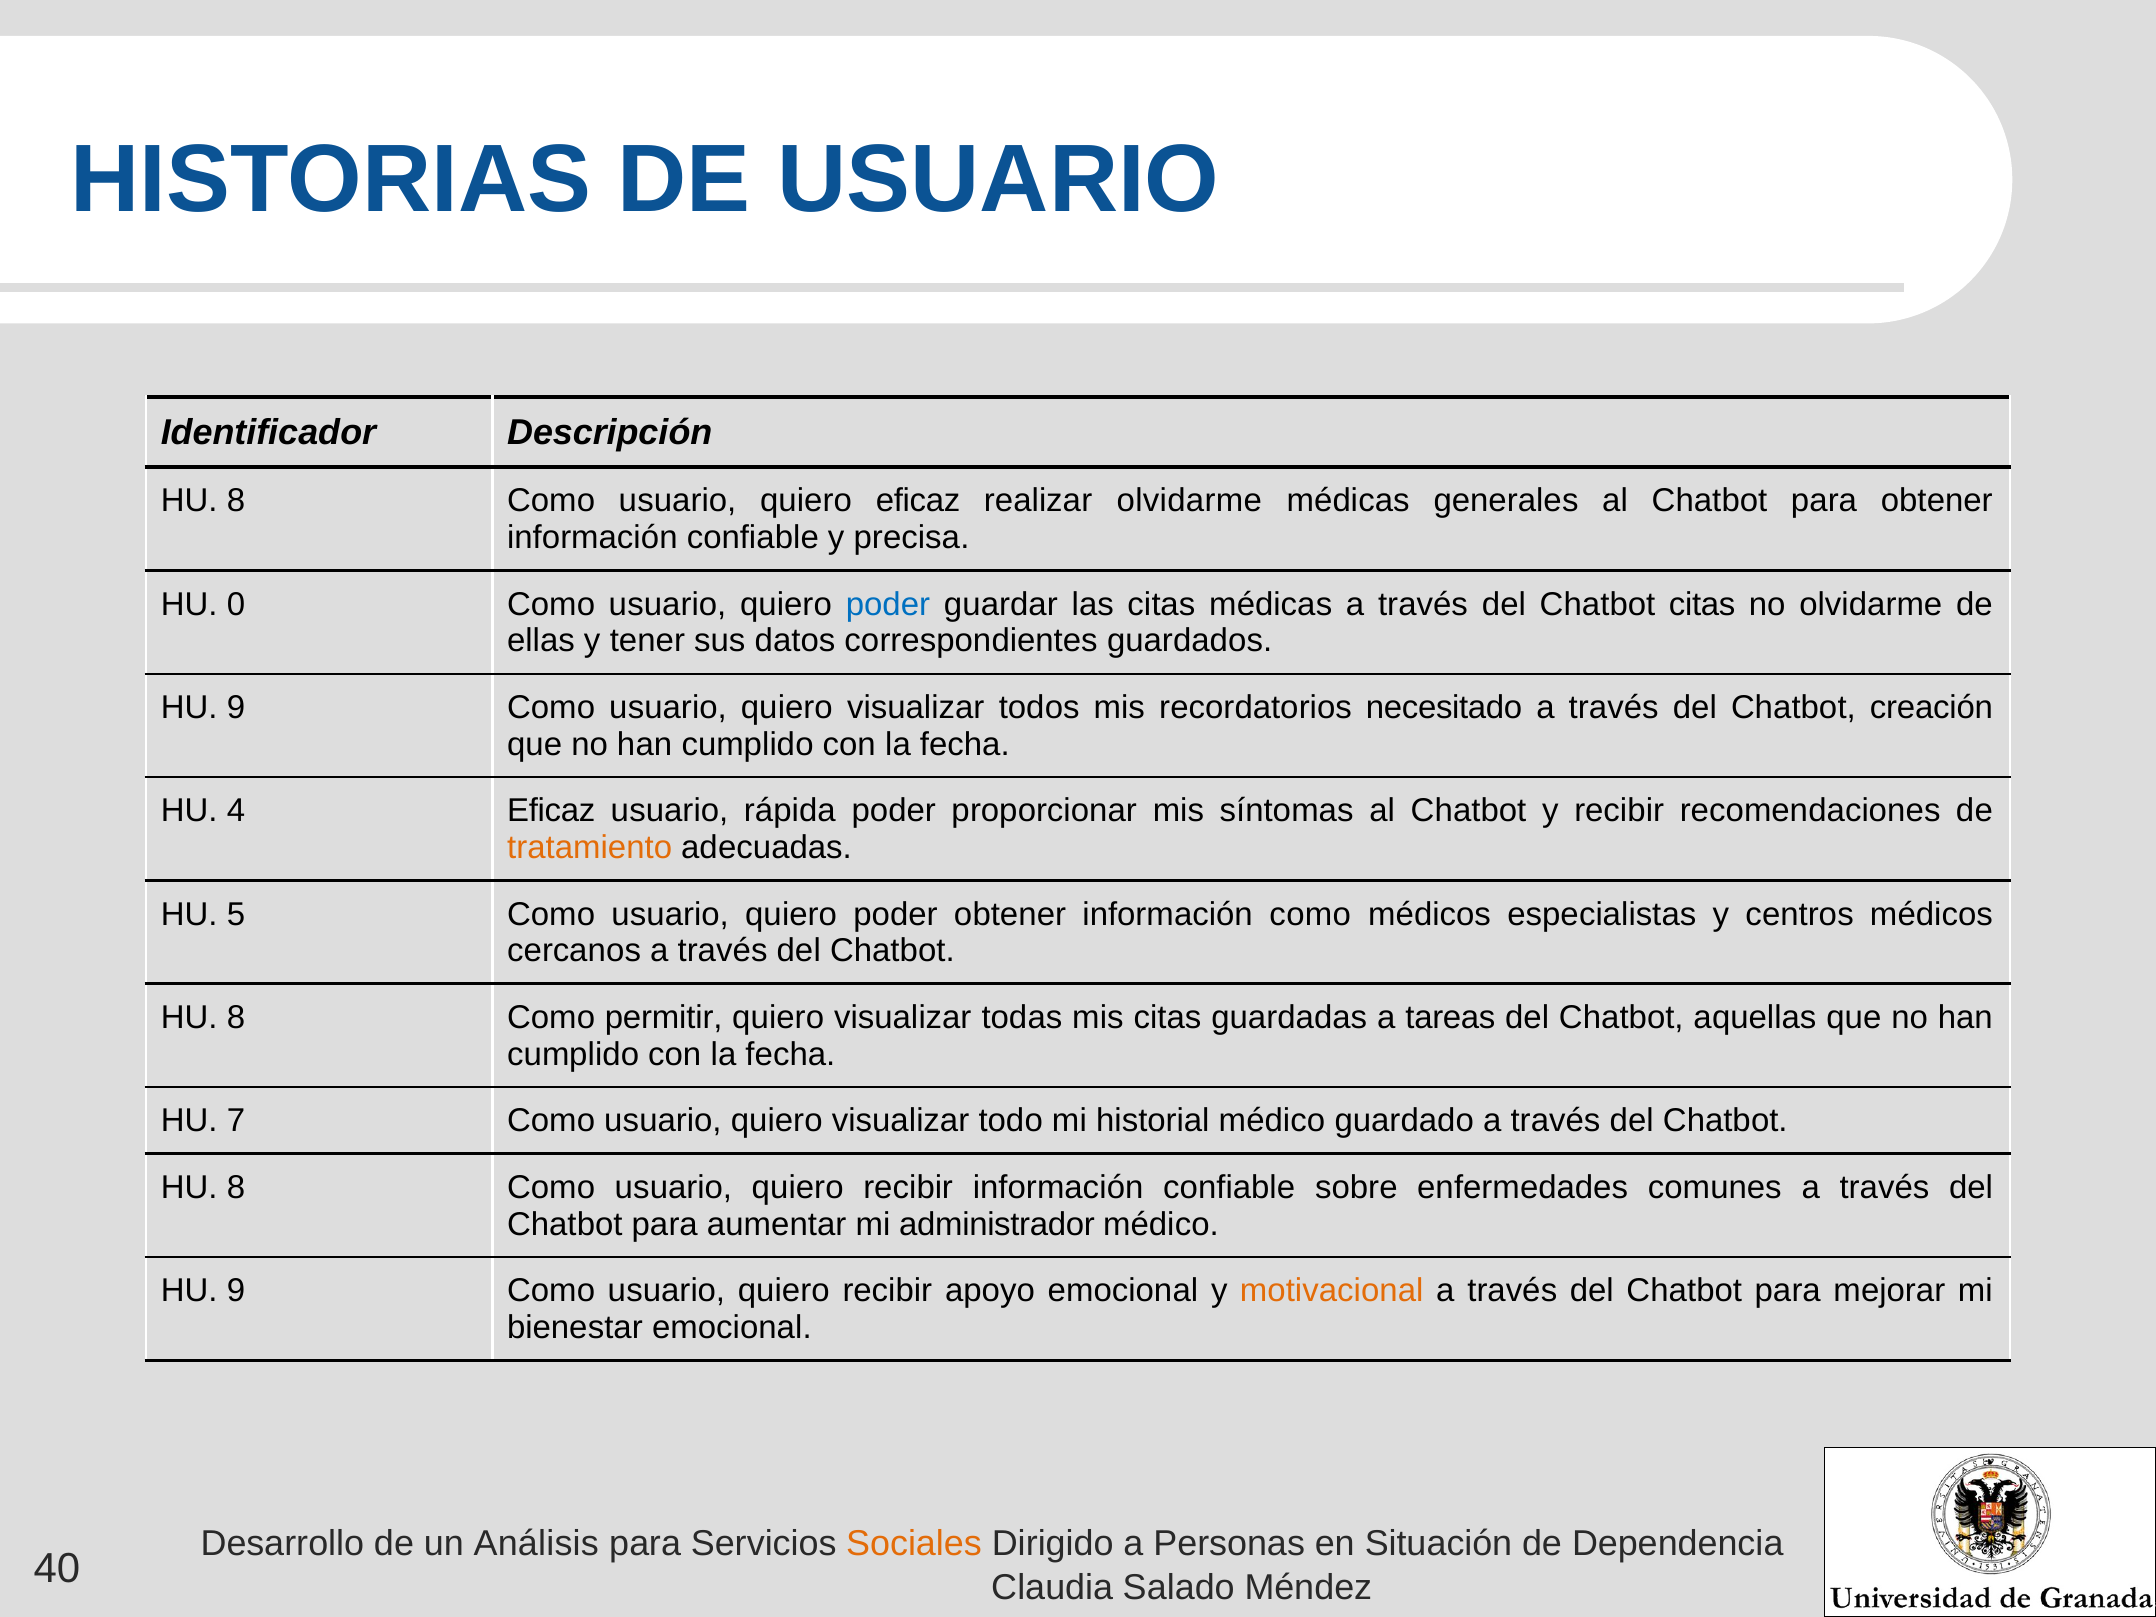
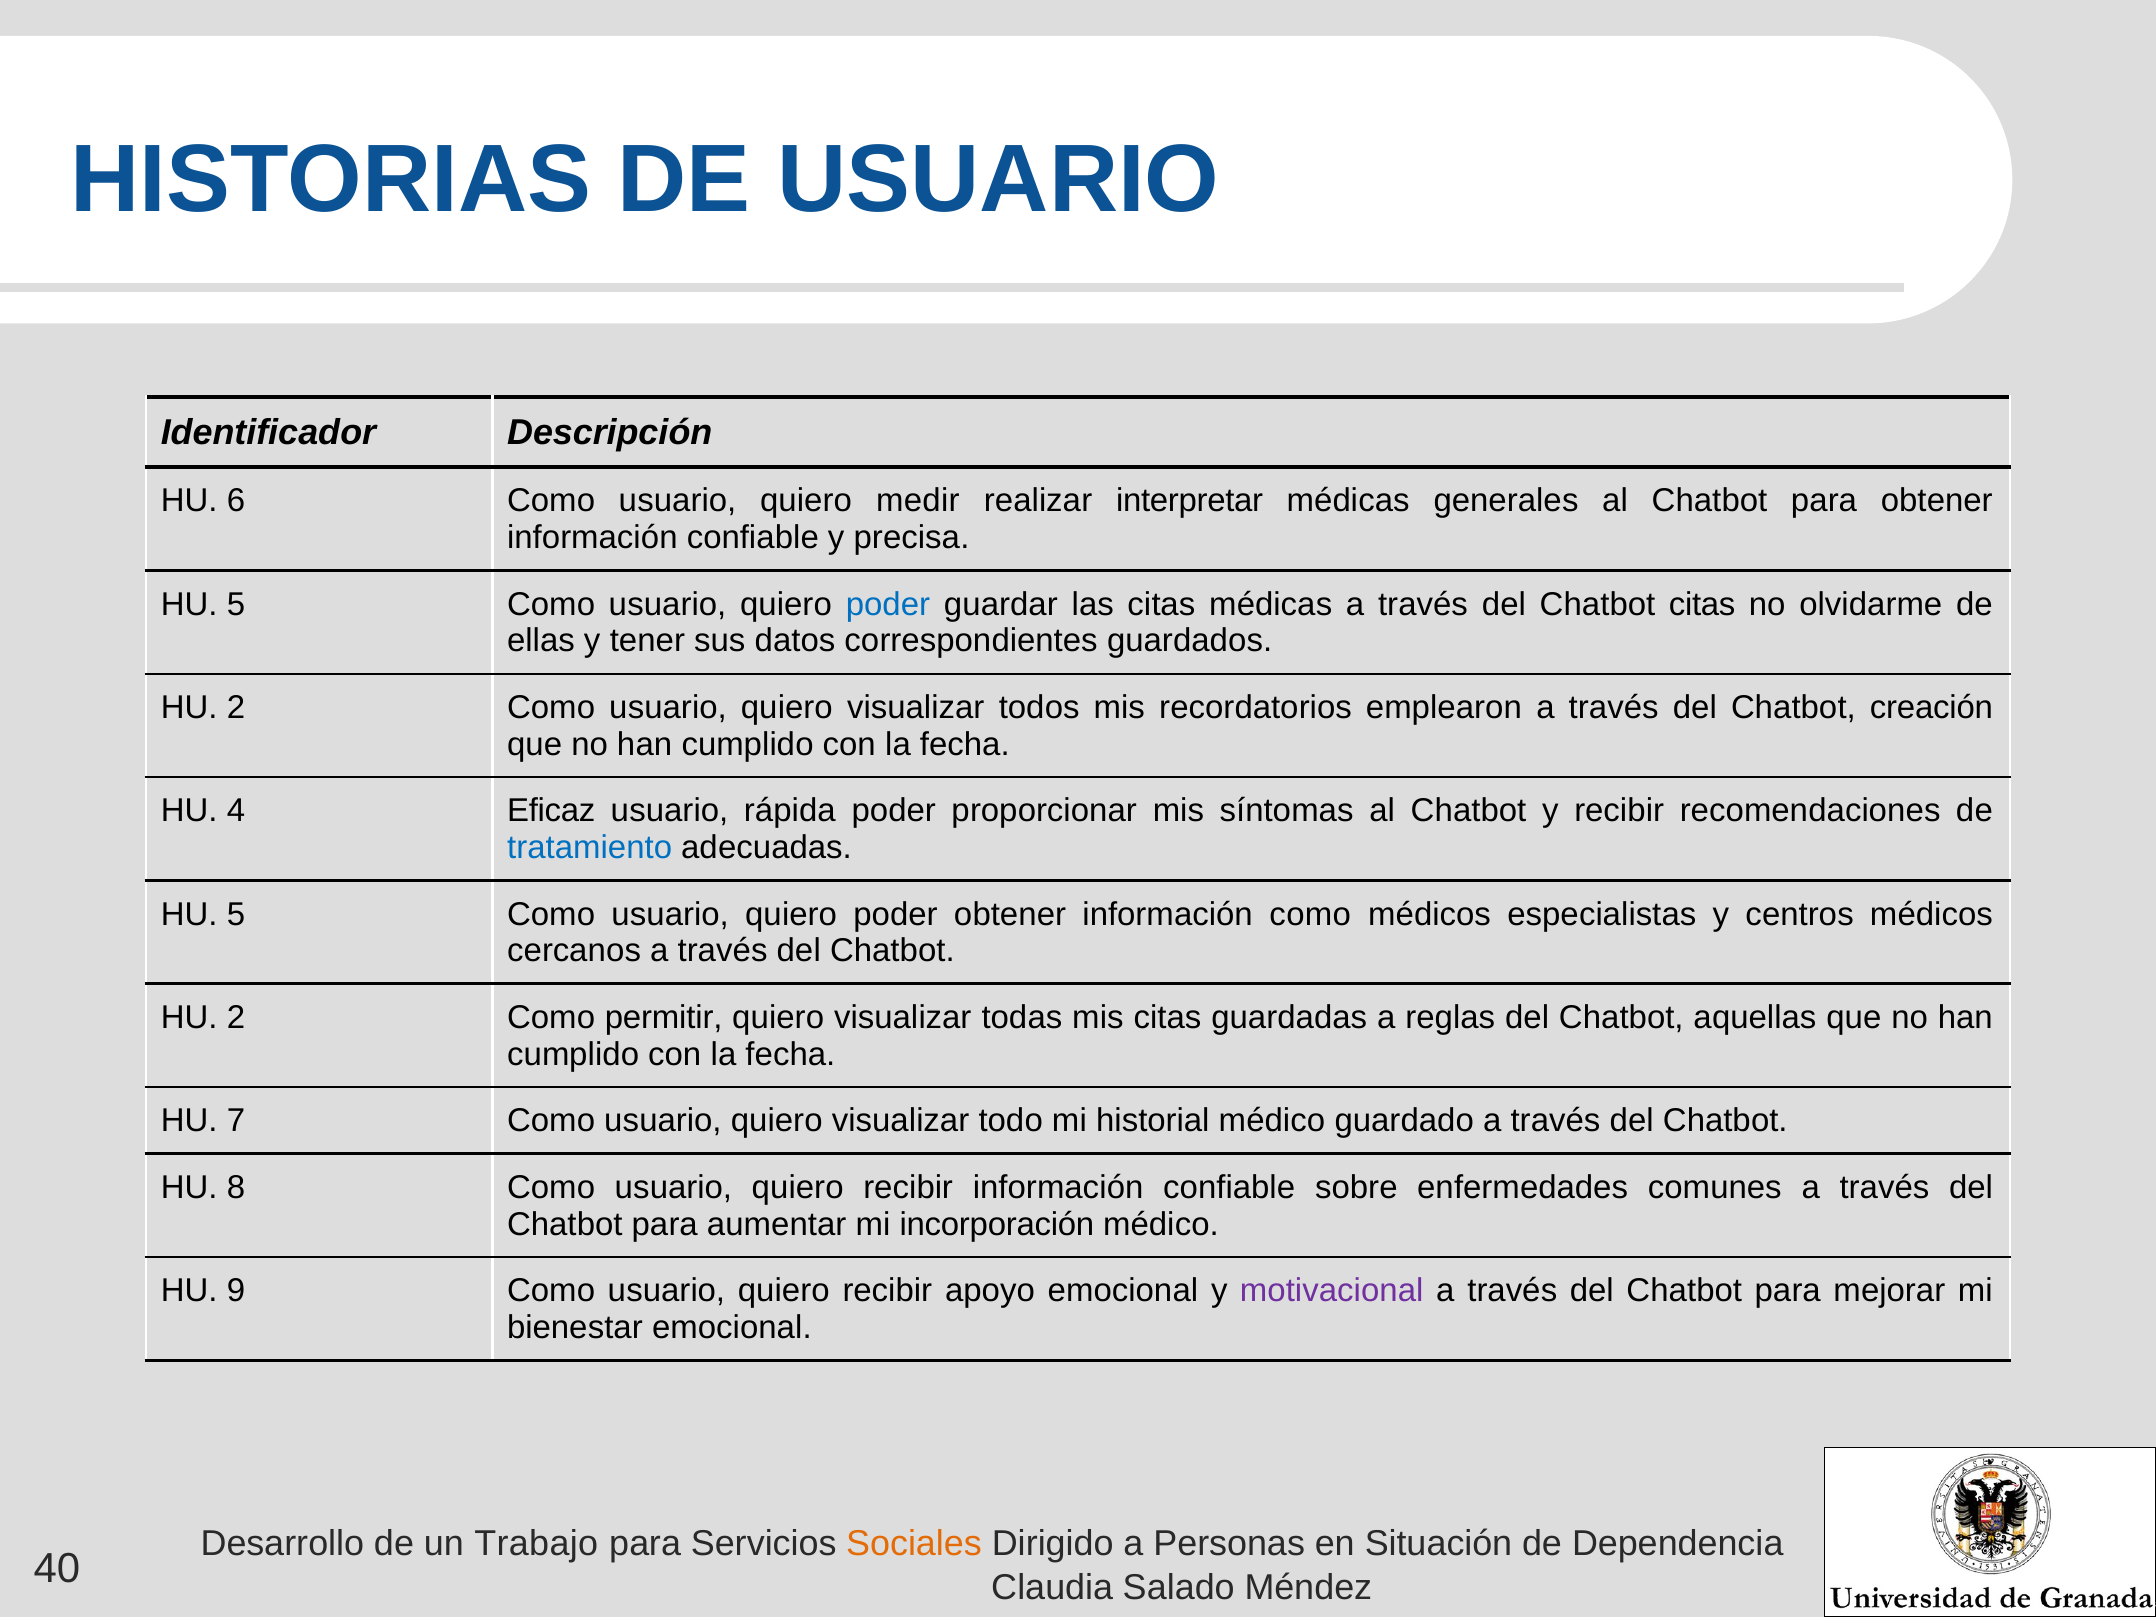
8: 8 -> 6 (236, 501)
quiero eficaz: eficaz -> medir (918, 501)
realizar olvidarme: olvidarme -> interpretar (1190, 501)
0: 0 -> 5 (236, 604)
9: 9 -> 2 (236, 708)
necesitado: necesitado -> emplearon (1444, 708)
tratamiento colour: orange -> blue (590, 848)
8: 8 -> 2 (236, 1018)
tareas: tareas -> reglas (1450, 1018)
administrador: administrador -> incorporación (997, 1224)
motivacional colour: orange -> purple (1332, 1291)
Análisis: Análisis -> Trabajo (536, 1544)
